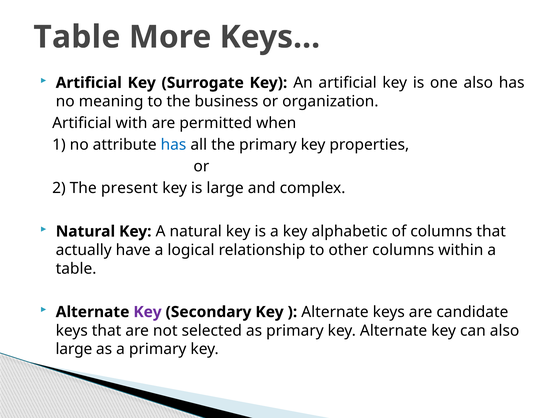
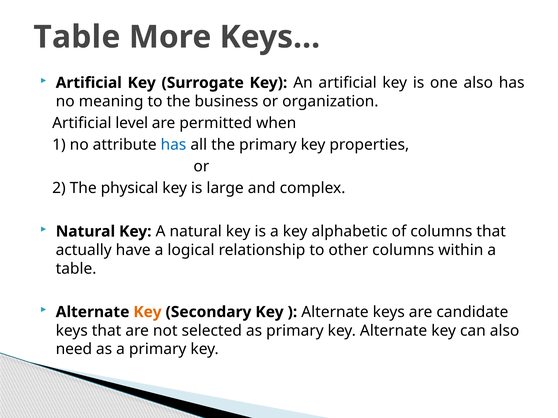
with: with -> level (132, 123)
present: present -> physical (130, 188)
Key colour: purple -> orange (148, 312)
large: large -> need (74, 350)
